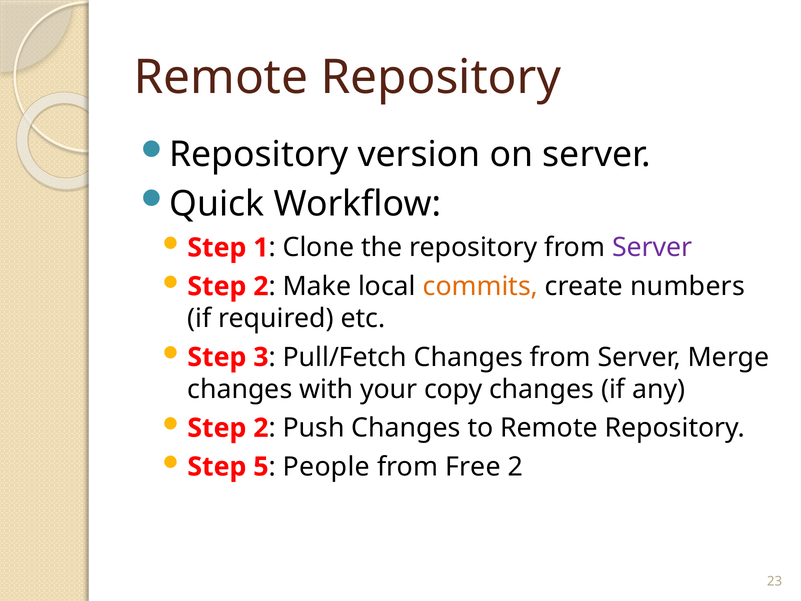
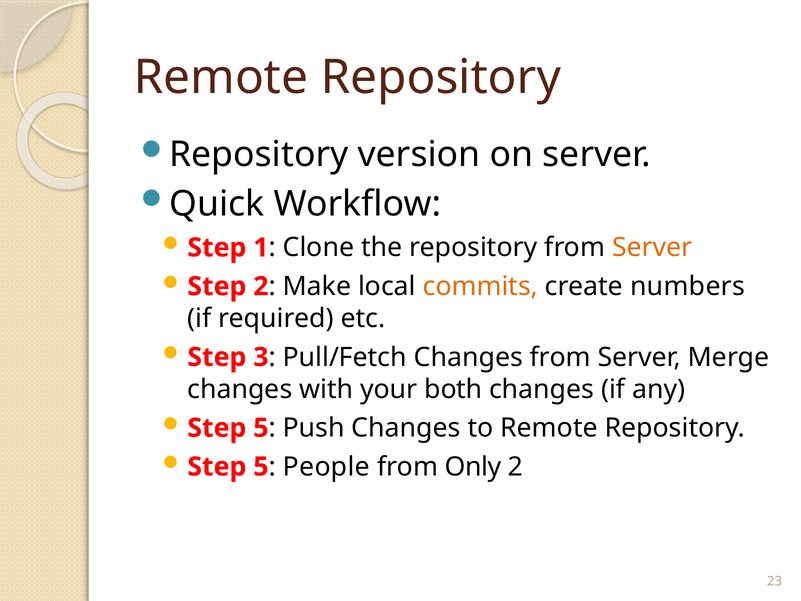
Server colour: purple -> orange (652, 248)
copy: copy -> both (453, 389)
2: 2 -> 5 (261, 428)
Free: Free -> Only (473, 467)
